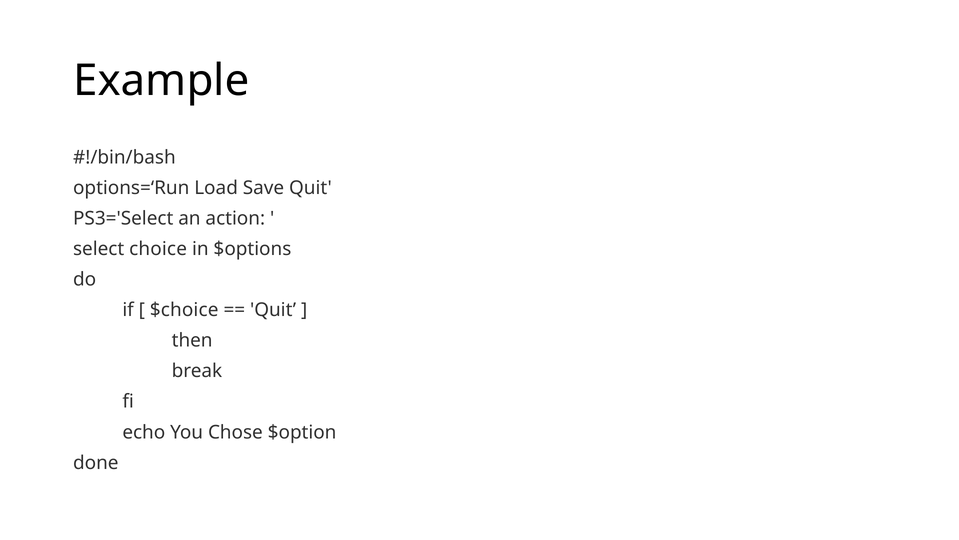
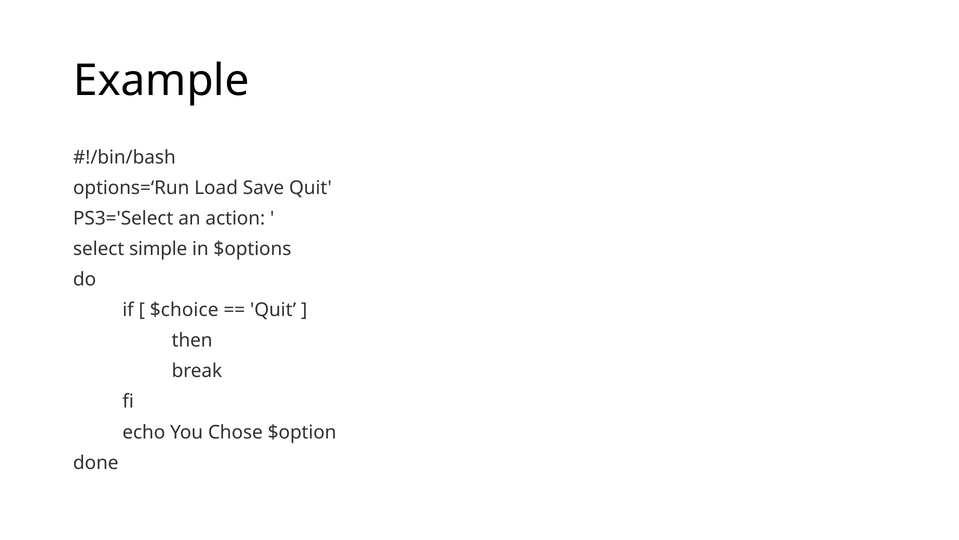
choice: choice -> simple (158, 249)
